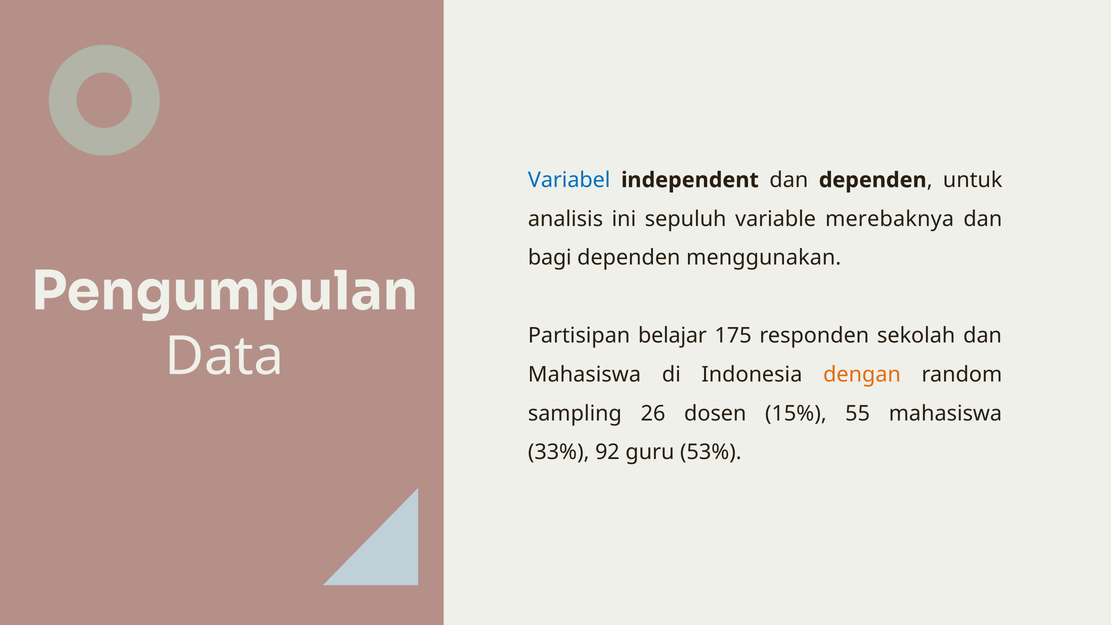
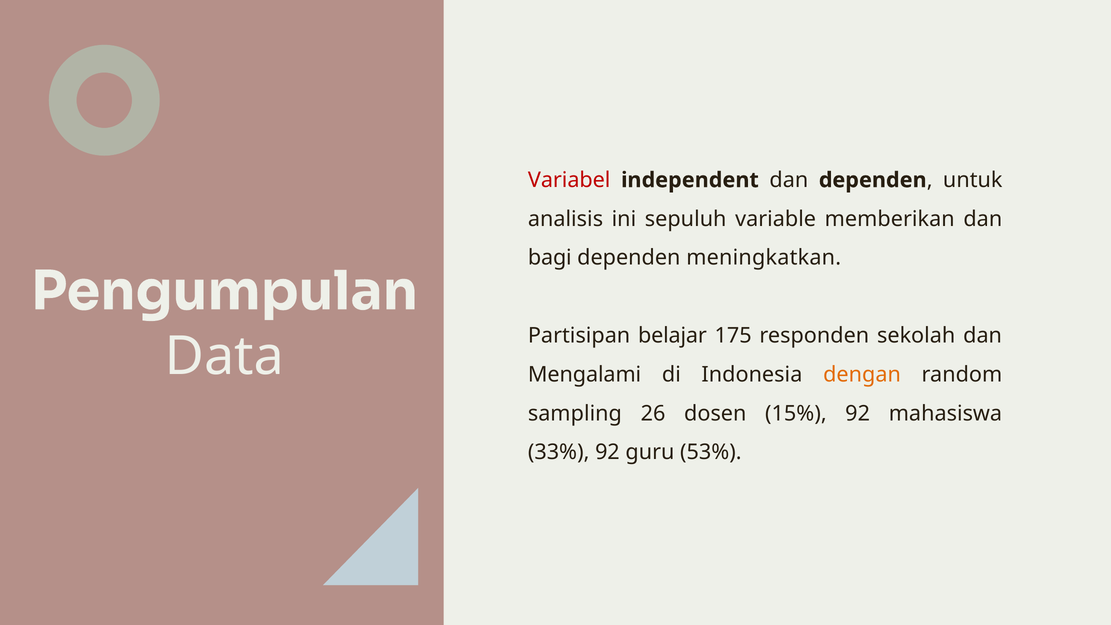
Variabel colour: blue -> red (569, 180)
merebaknya: merebaknya -> memberikan (890, 219)
menggunakan: menggunakan -> meningkatkan (764, 258)
Mahasiswa: Mahasiswa -> Mengalami (585, 375)
15% 55: 55 -> 92 (858, 413)
